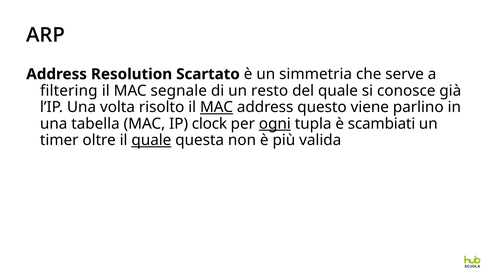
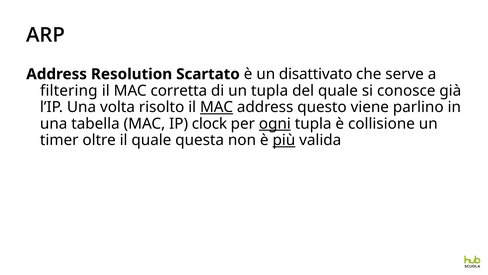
simmetria: simmetria -> disattivato (316, 74)
segnale: segnale -> corretta (179, 90)
un resto: resto -> tupla (270, 90)
scambiati: scambiati -> collisione (381, 123)
quale underline: present -> none (151, 140)
più underline: none -> present (284, 140)
